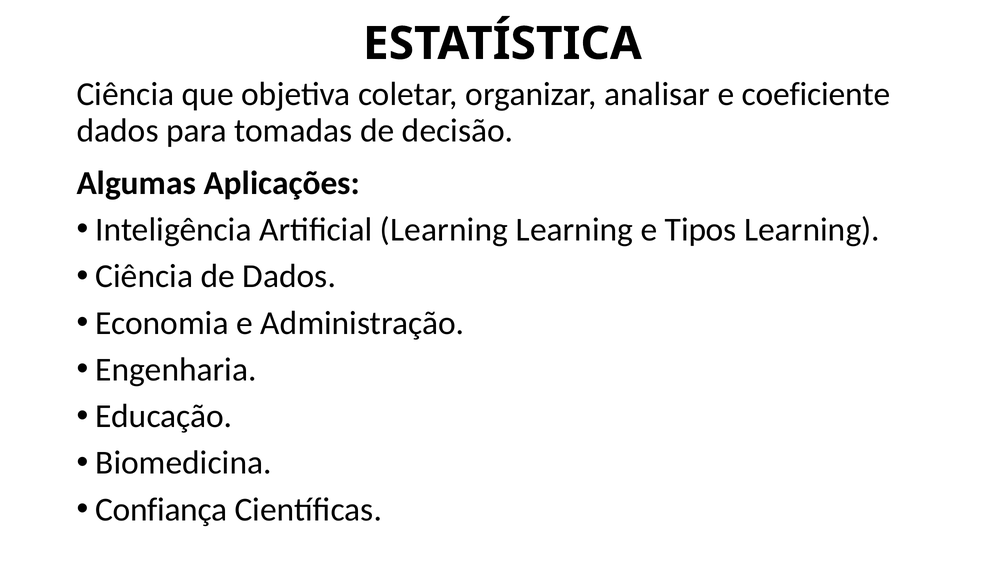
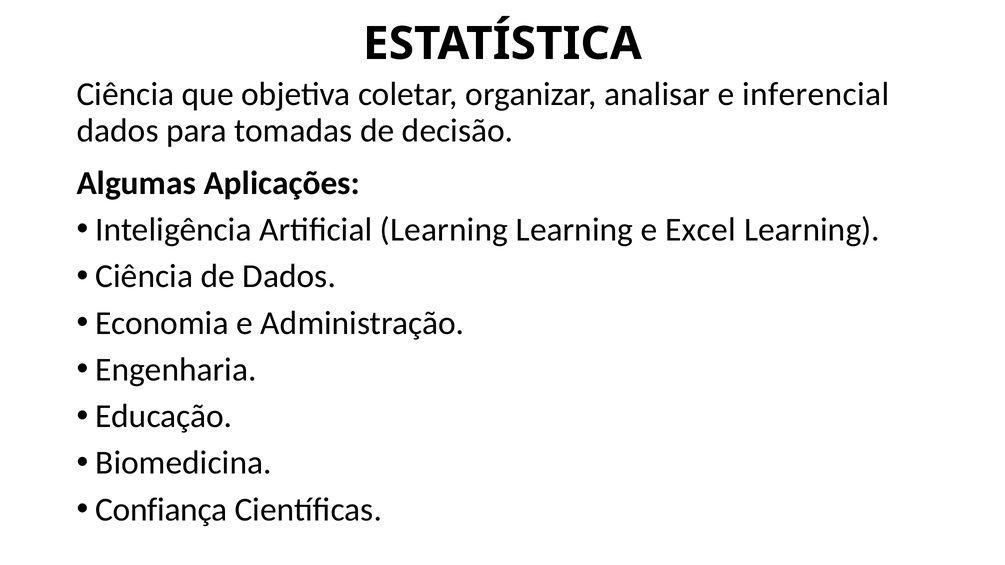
coeficiente: coeficiente -> inferencial (816, 94)
Tipos: Tipos -> Excel (700, 230)
